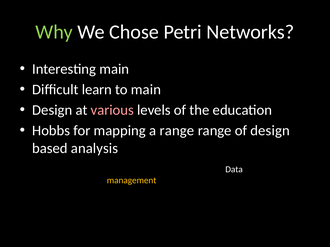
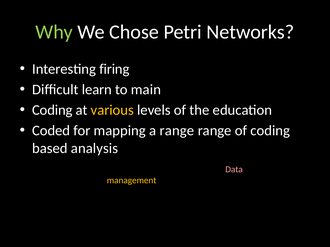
Interesting main: main -> firing (114, 69)
Design: Design -> Coding (52, 110)
various colour: pink -> yellow (112, 110)
Hobbs: Hobbs -> Coded (51, 131)
of design: design -> coding (270, 131)
Data colour: white -> pink (234, 170)
